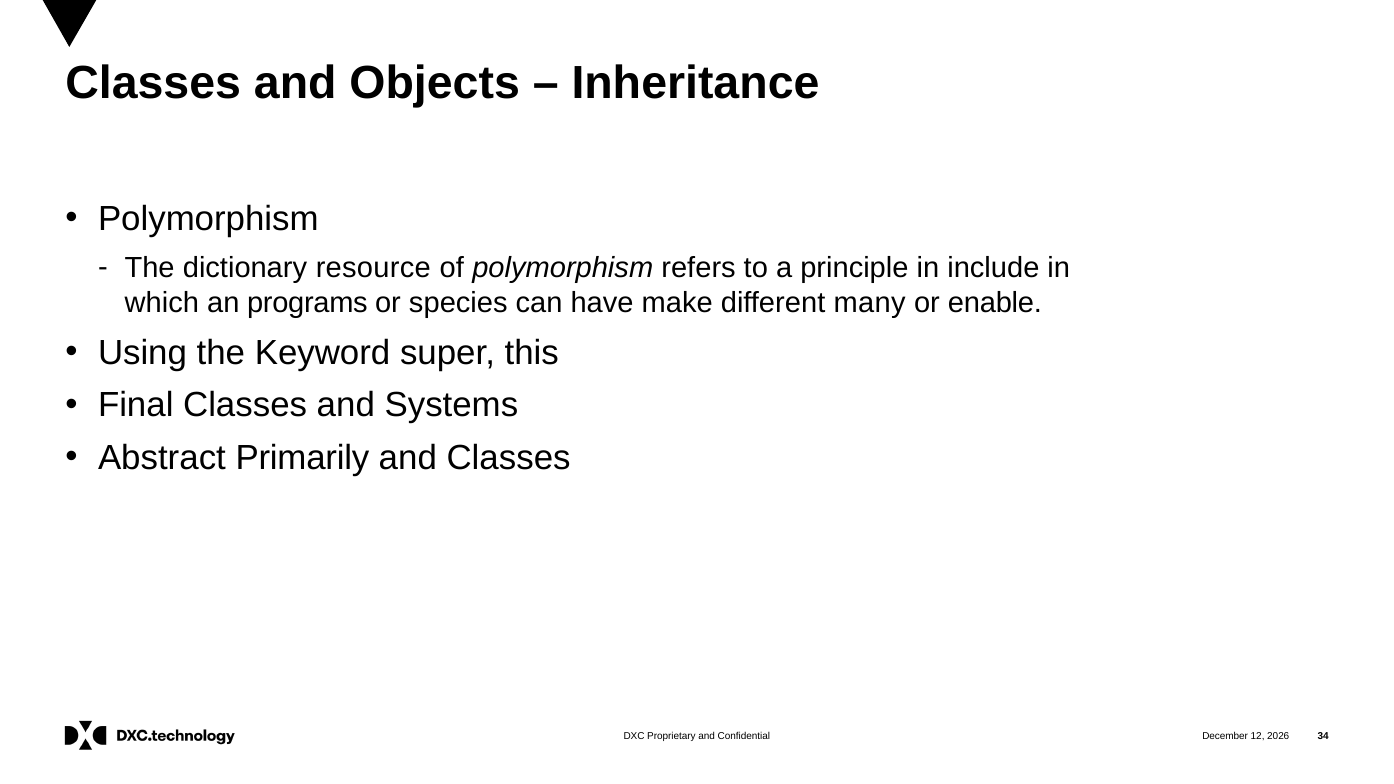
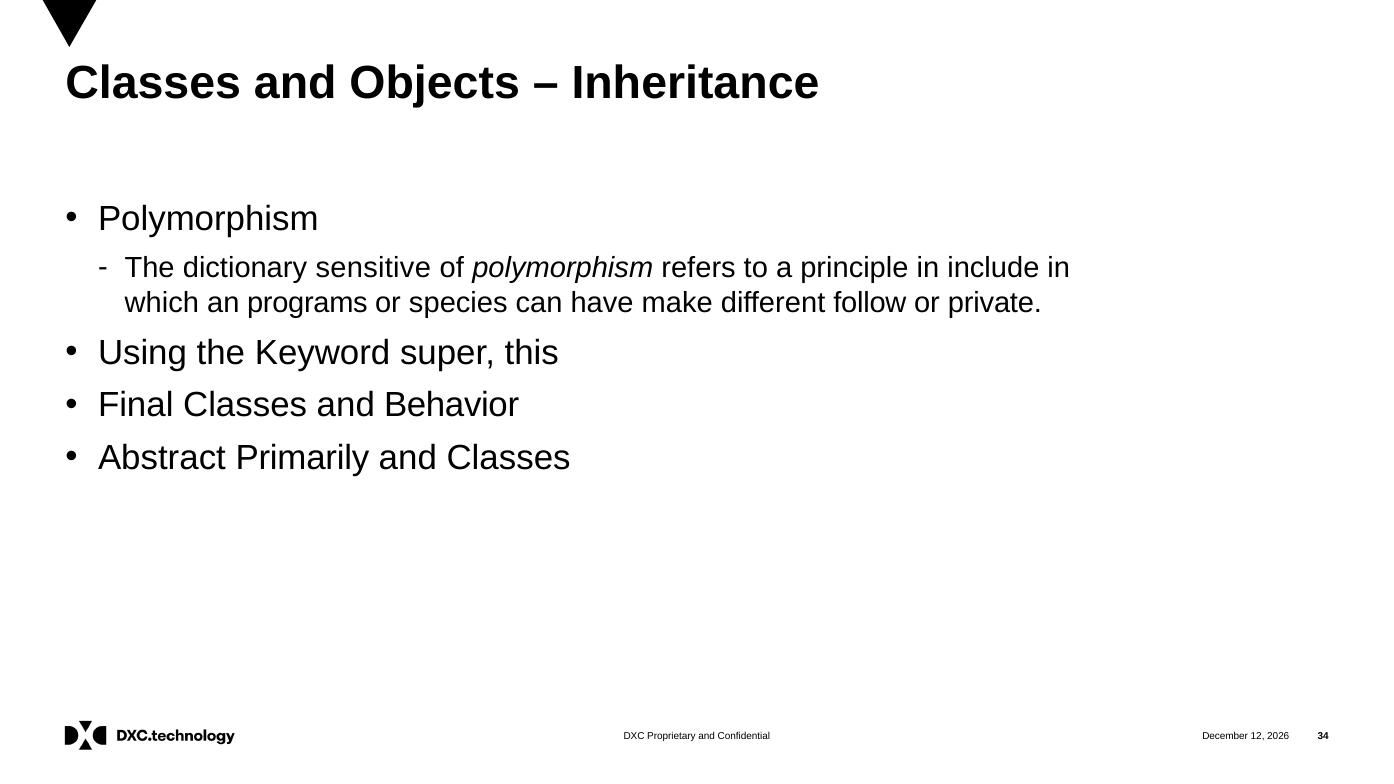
resource: resource -> sensitive (373, 268)
many: many -> follow (870, 303)
enable: enable -> private (995, 303)
Systems: Systems -> Behavior (452, 405)
